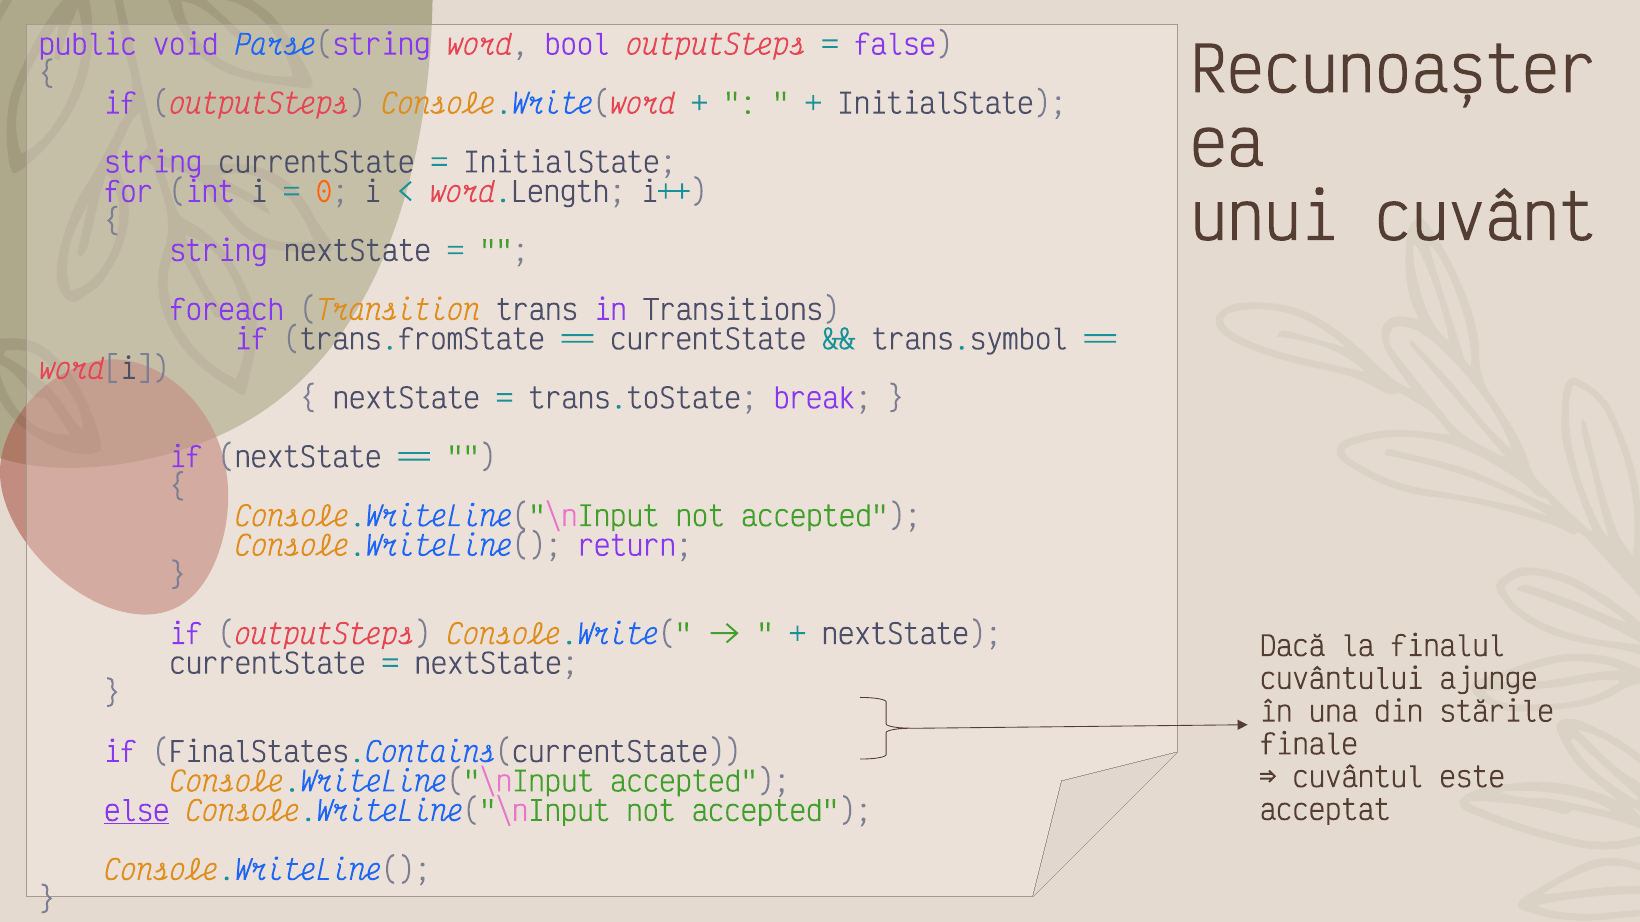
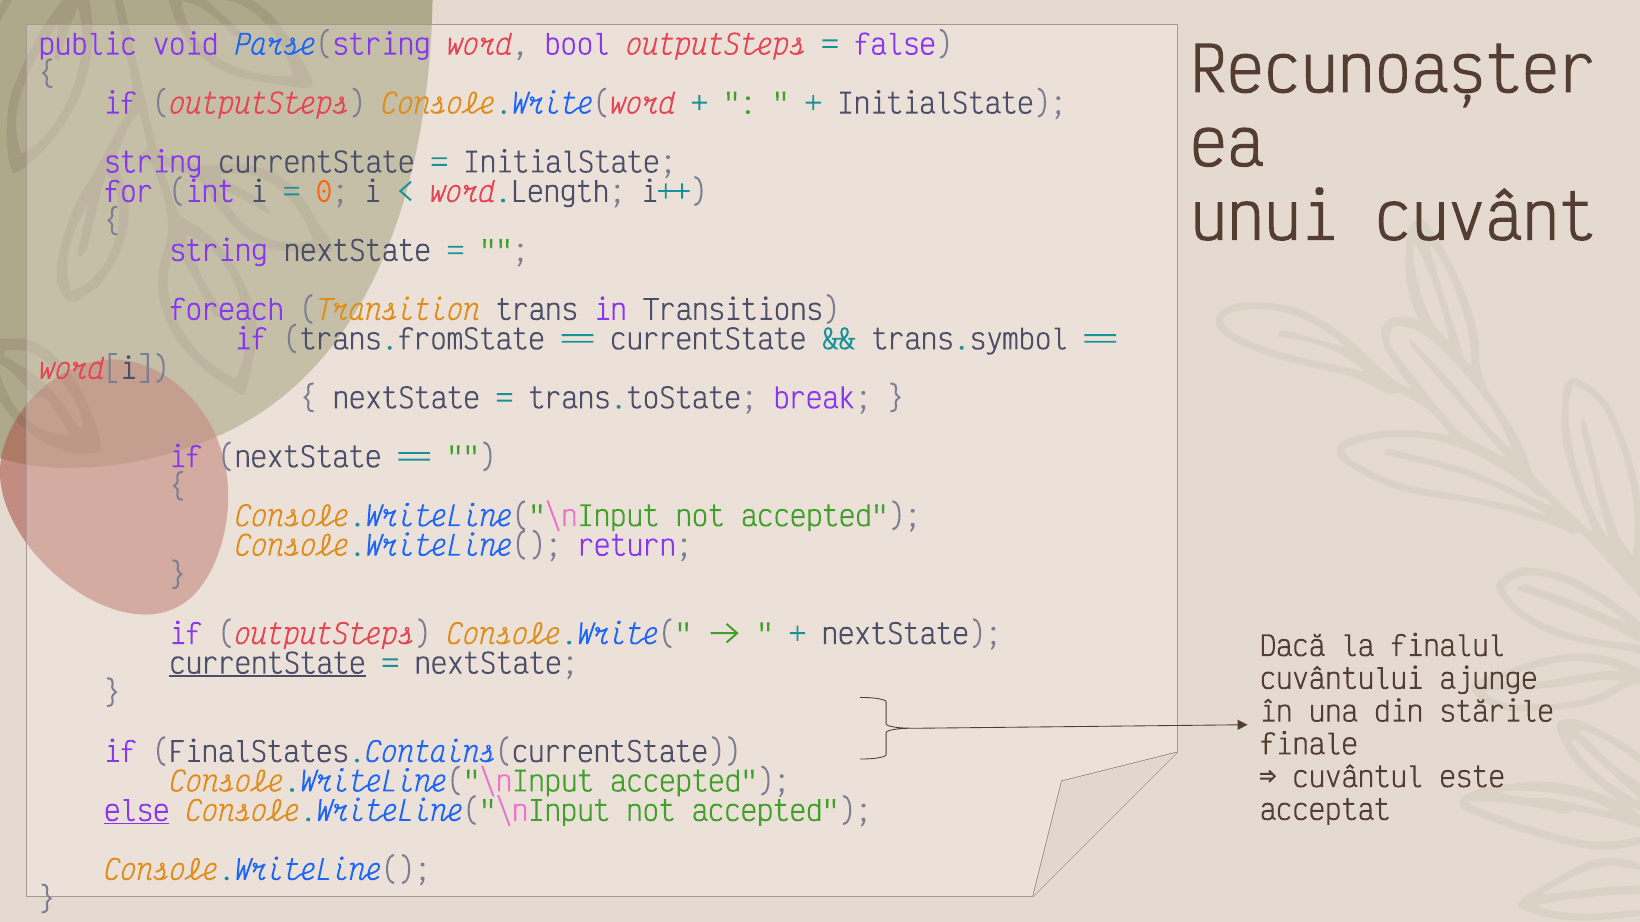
currentState underline: none -> present (267, 665)
